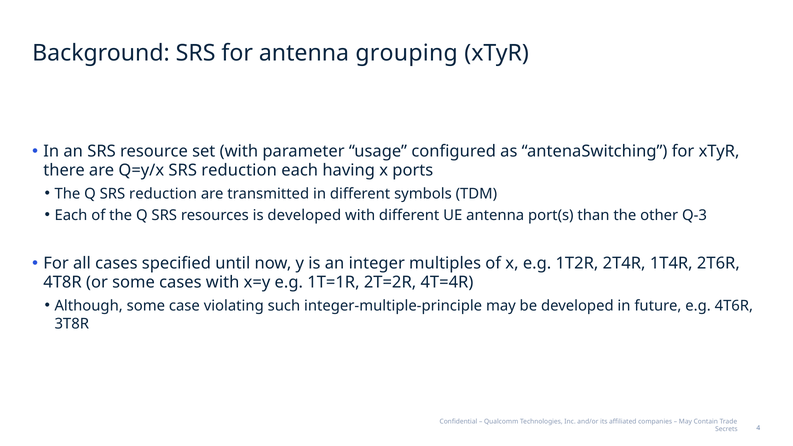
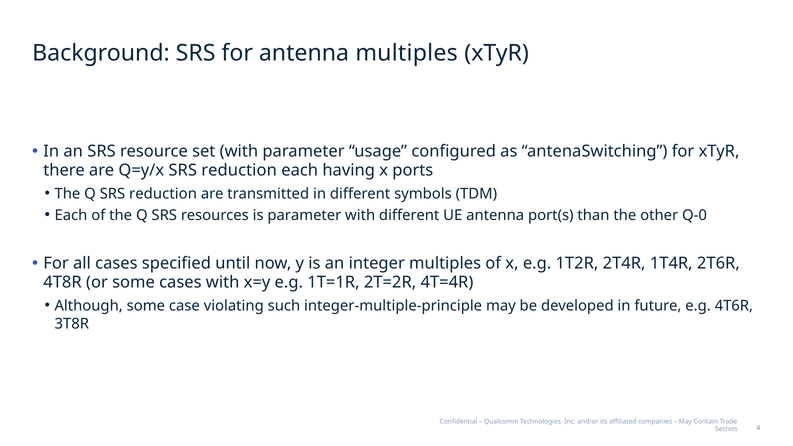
antenna grouping: grouping -> multiples (407, 53)
is developed: developed -> parameter (304, 215)
Q-3: Q-3 -> Q-0 (695, 215)
